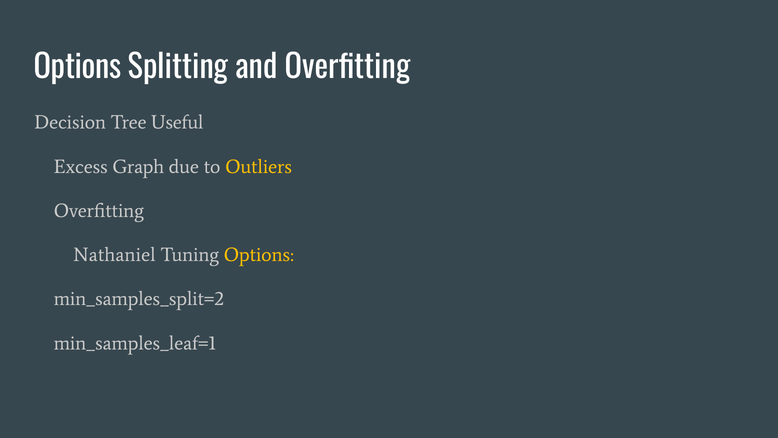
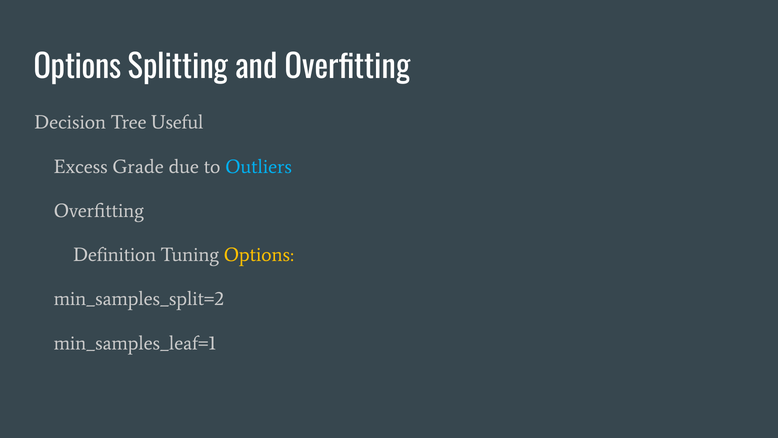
Graph: Graph -> Grade (138, 166)
Outliers colour: yellow -> light blue (259, 166)
Nathaniel: Nathaniel -> Definition (115, 255)
